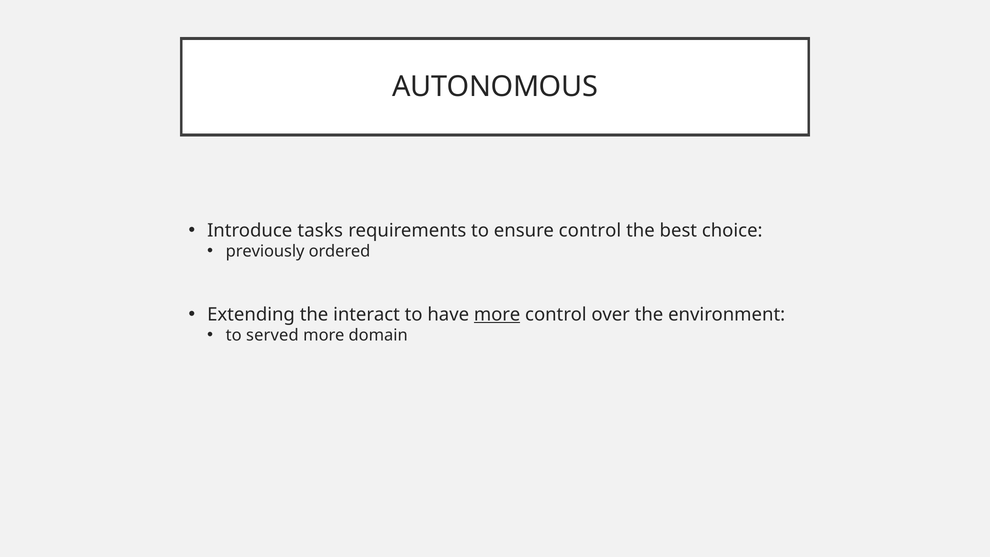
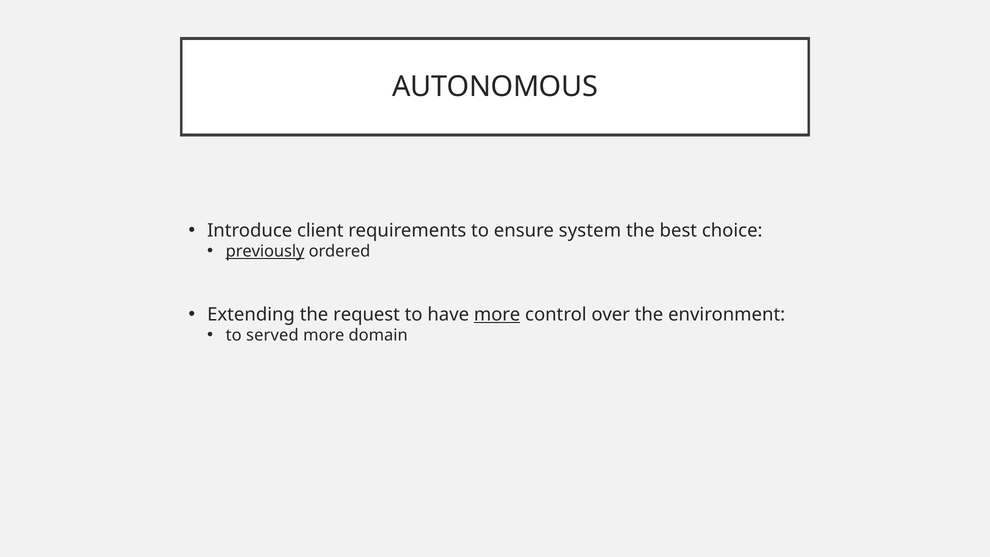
tasks: tasks -> client (320, 230)
ensure control: control -> system (590, 230)
previously underline: none -> present (265, 251)
interact: interact -> request (367, 314)
